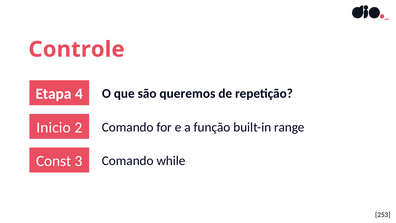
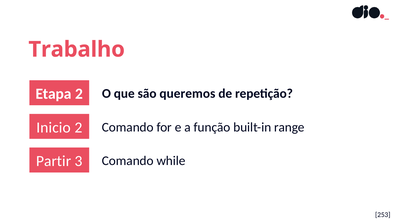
Controle: Controle -> Trabalho (77, 49)
Etapa 4: 4 -> 2 (79, 94)
Const: Const -> Partir (54, 161)
